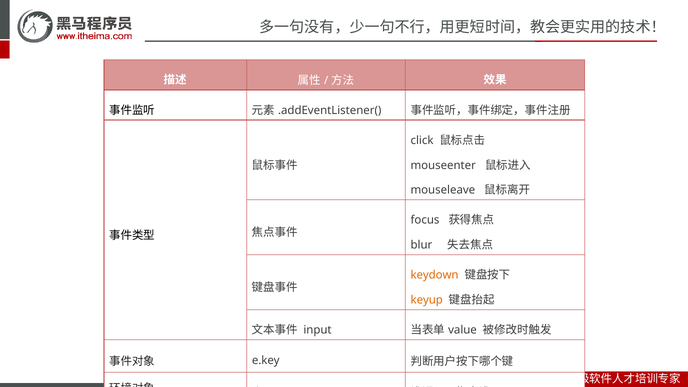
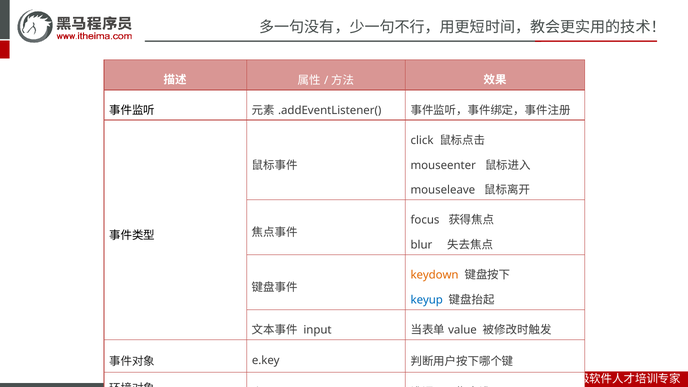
keyup colour: orange -> blue (427, 300)
